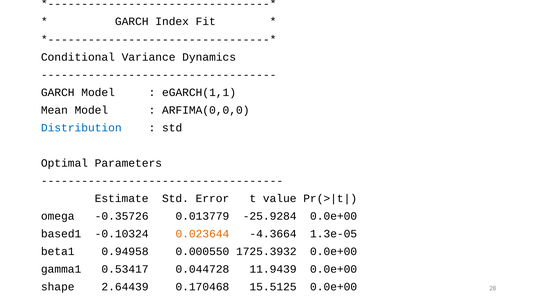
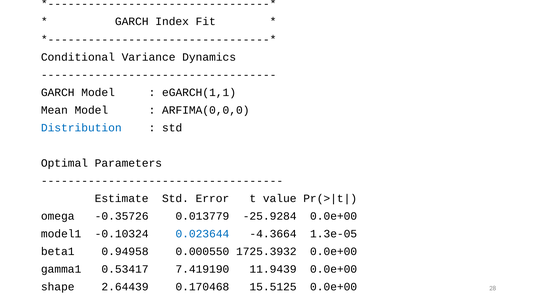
based1: based1 -> model1 (61, 234)
0.023644 colour: orange -> blue (202, 234)
0.044728: 0.044728 -> 7.419190 (202, 269)
